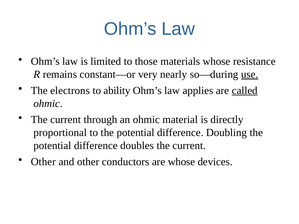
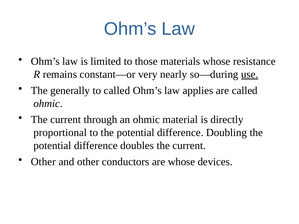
electrons: electrons -> generally (70, 91)
to ability: ability -> called (117, 91)
called underline: present -> none (245, 91)
